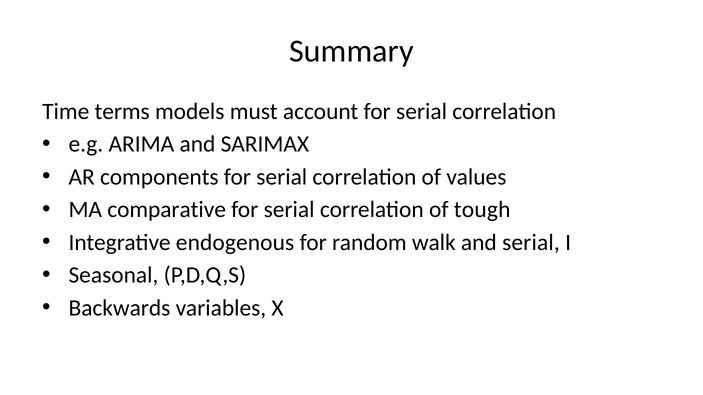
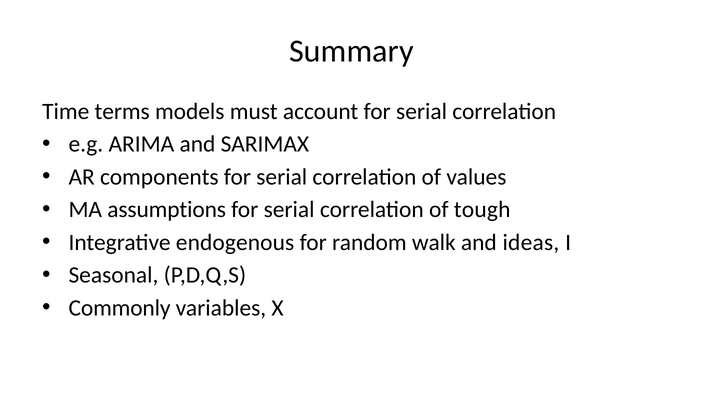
comparative: comparative -> assumptions (167, 210)
and serial: serial -> ideas (531, 243)
Backwards: Backwards -> Commonly (120, 308)
